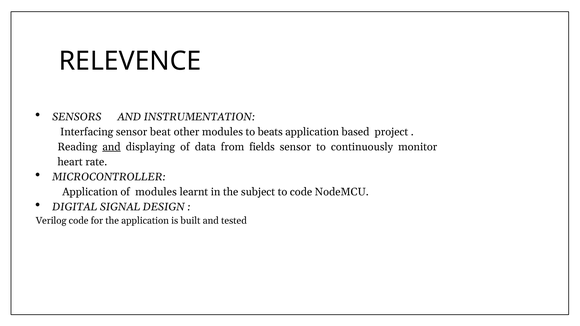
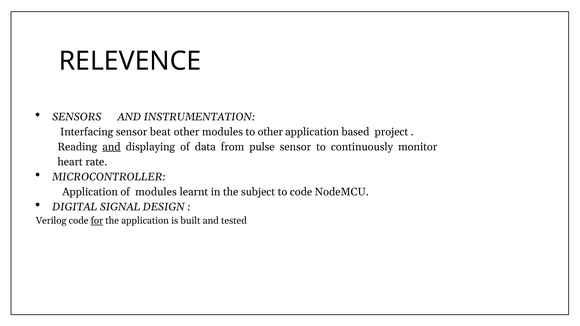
to beats: beats -> other (270, 132)
fields: fields -> pulse (262, 147)
for underline: none -> present (97, 221)
